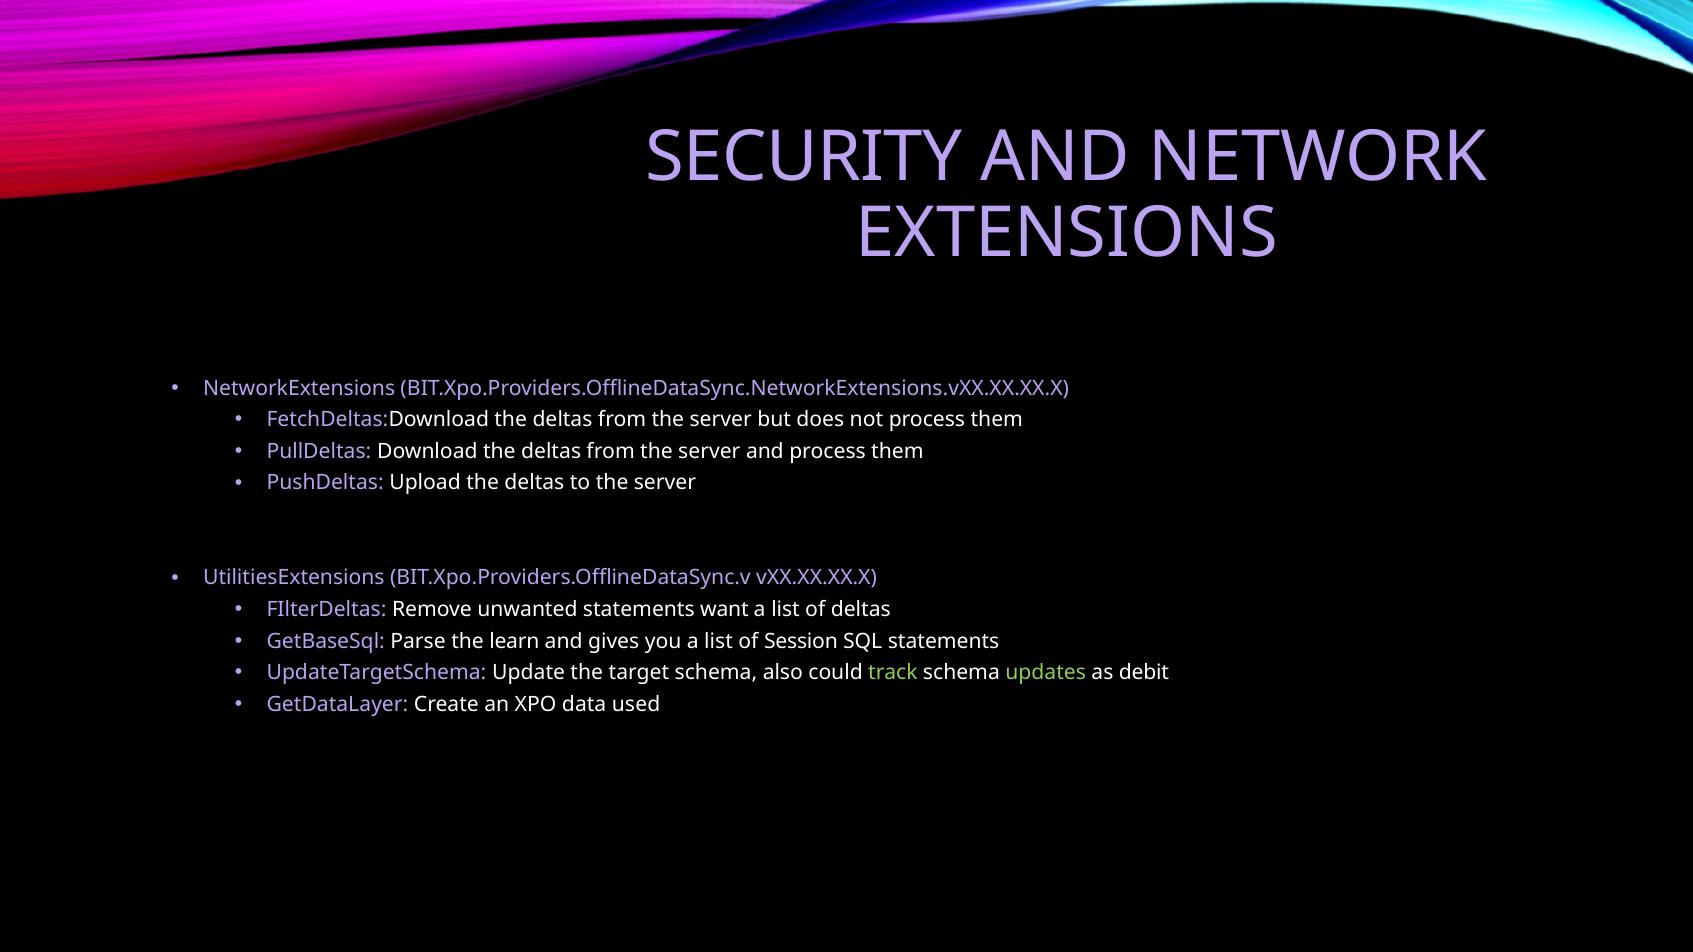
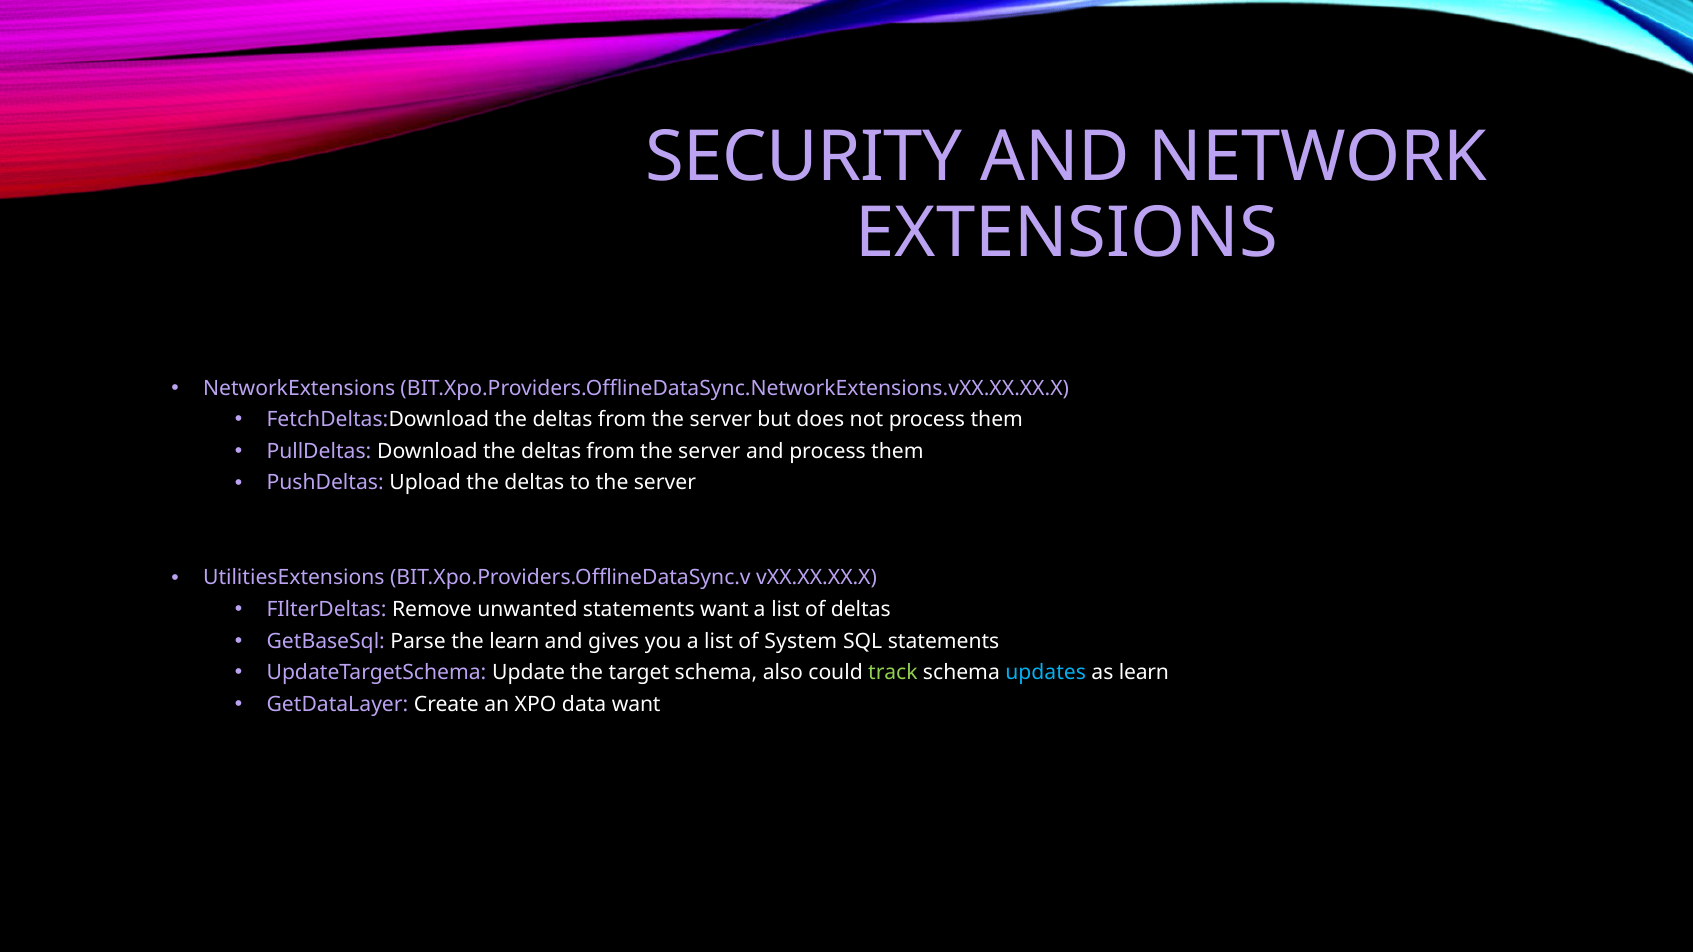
Session: Session -> System (801, 641)
updates colour: light green -> light blue (1046, 673)
as debit: debit -> learn (1144, 673)
data used: used -> want (636, 705)
